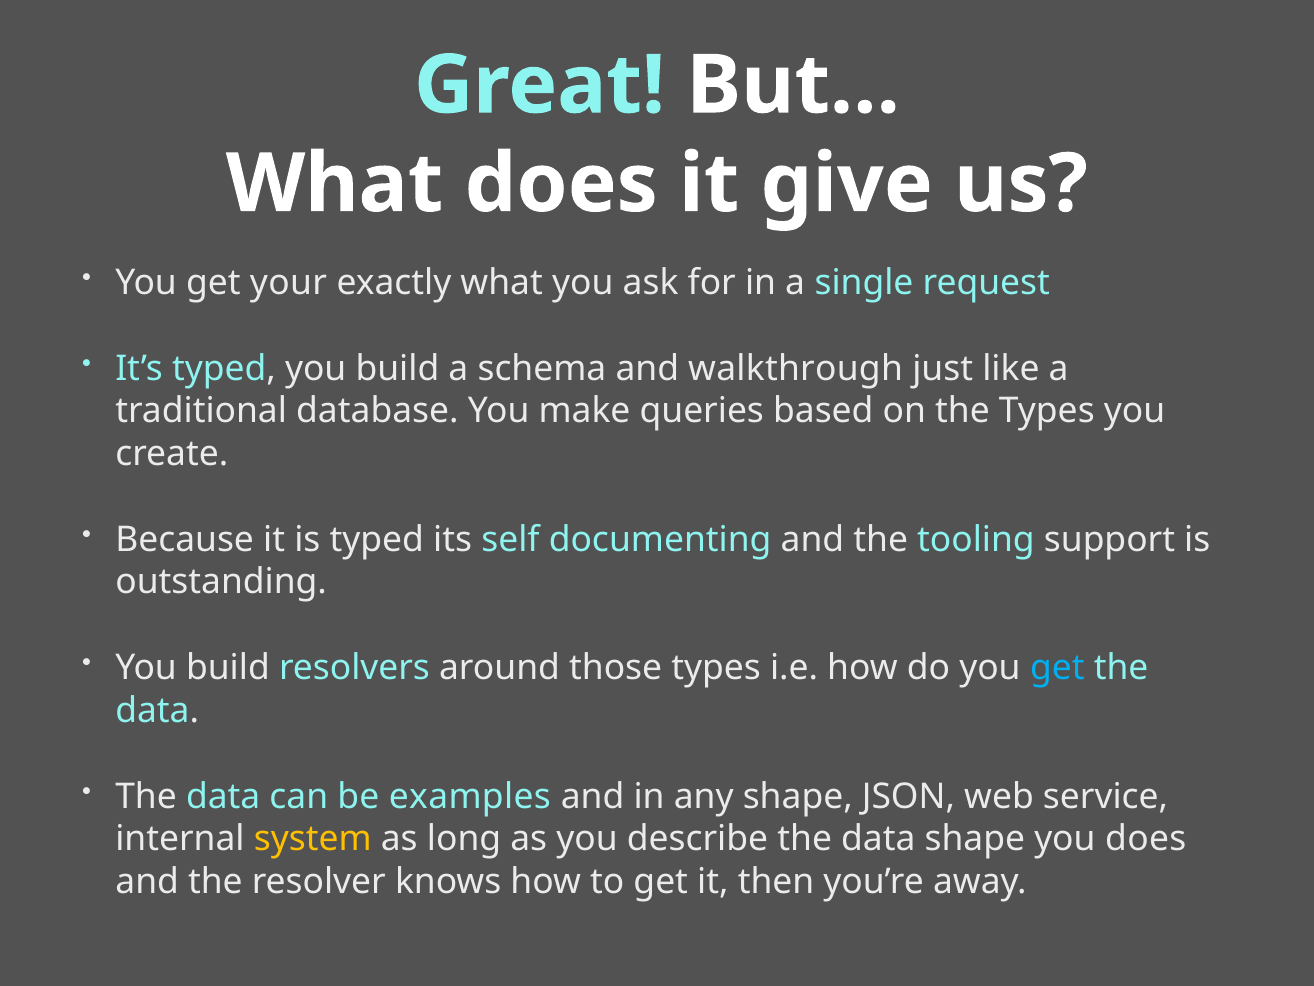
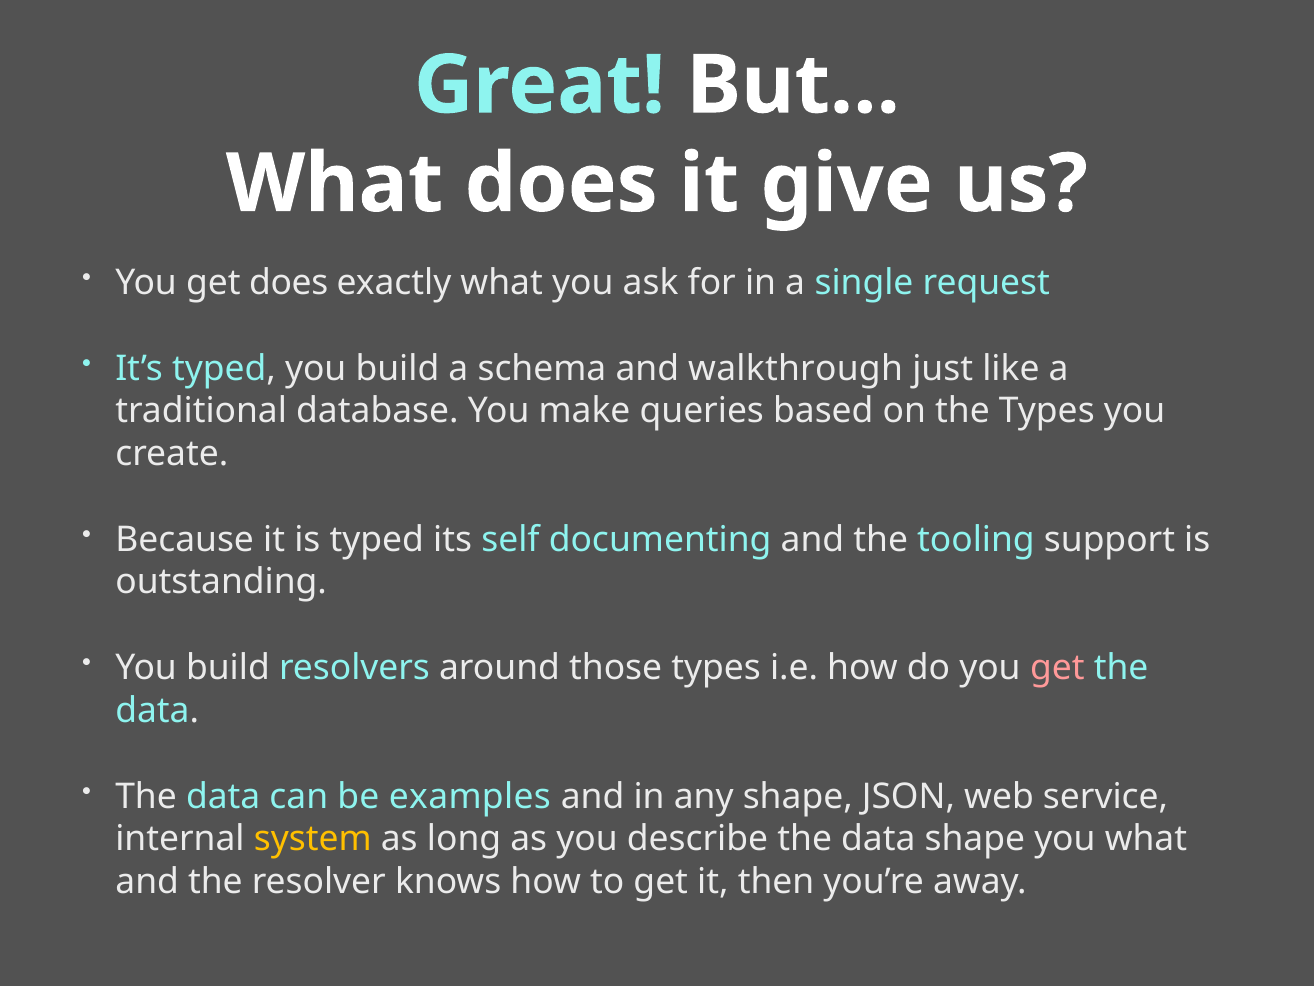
get your: your -> does (289, 282)
get colour: light blue -> pink (1057, 668)
you does: does -> what (1146, 839)
